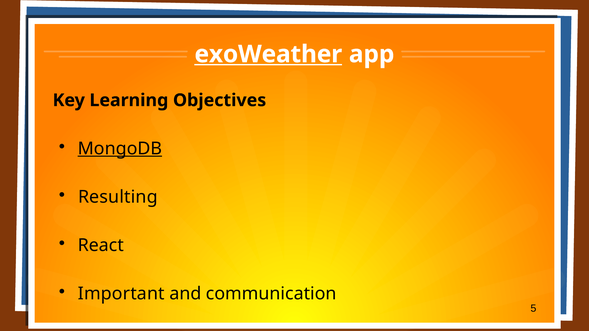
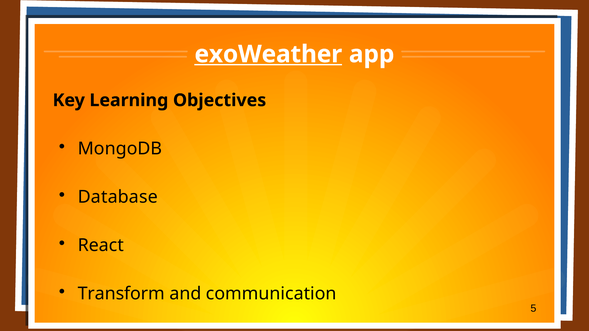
MongoDB underline: present -> none (120, 149)
Resulting: Resulting -> Database (118, 197)
Important: Important -> Transform (121, 294)
